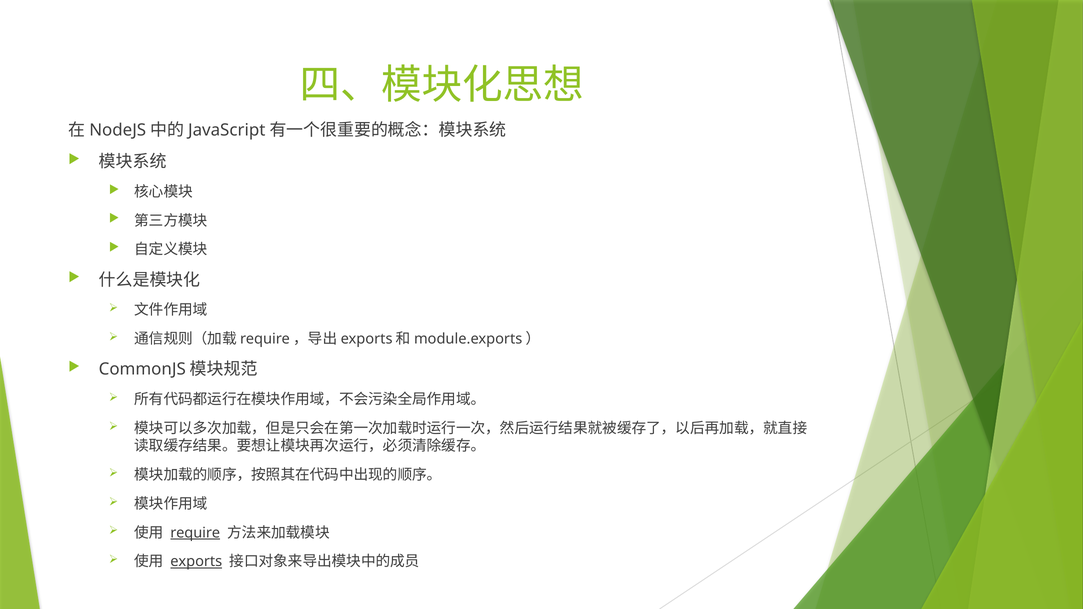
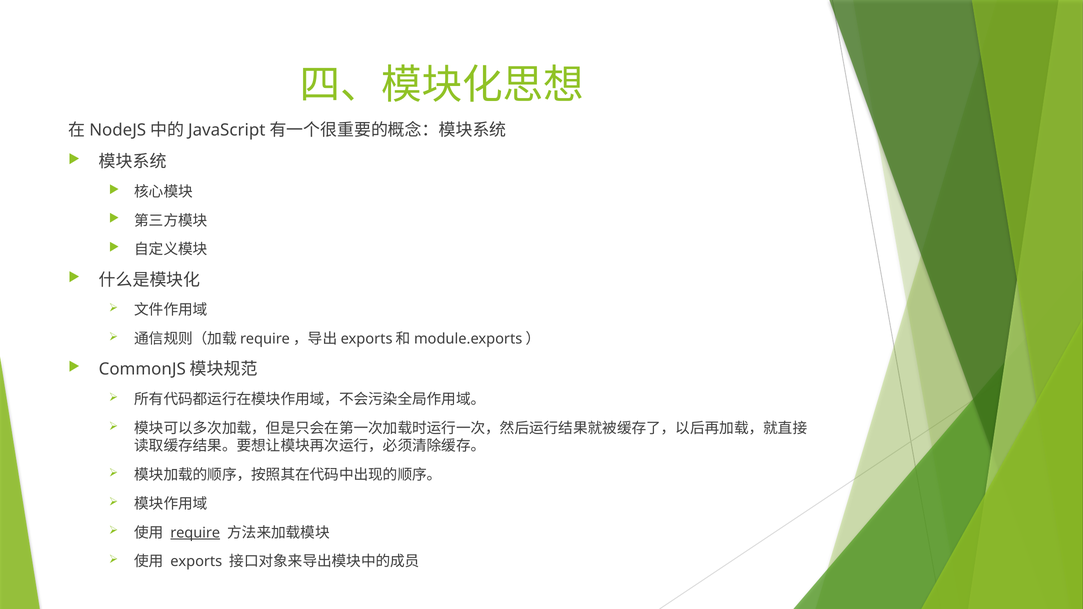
exports underline: present -> none (196, 562)
